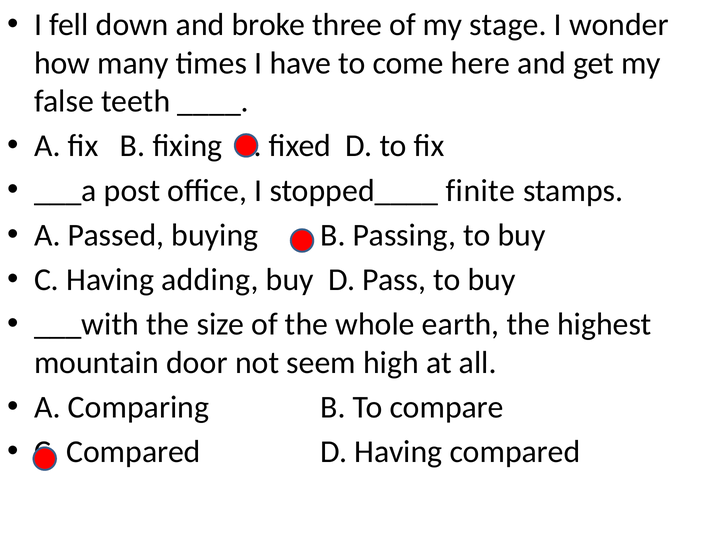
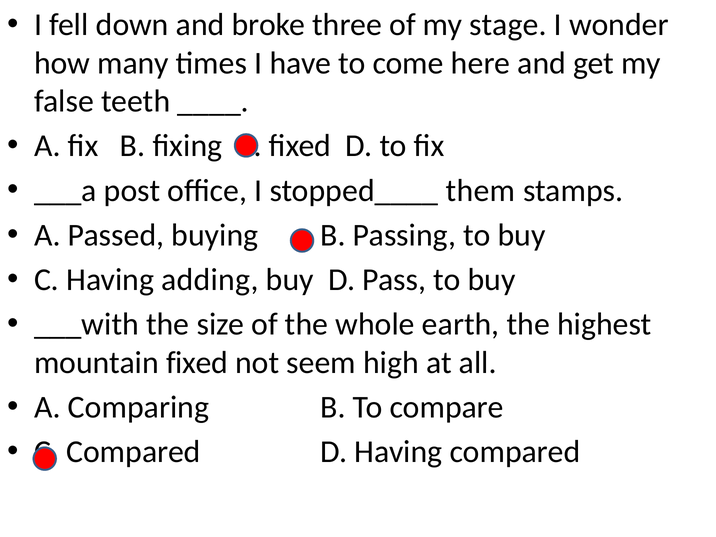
finite: finite -> them (480, 191)
mountain door: door -> fixed (197, 363)
